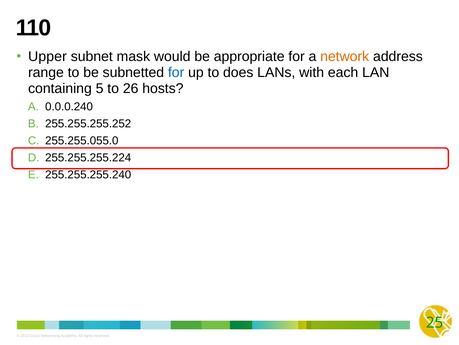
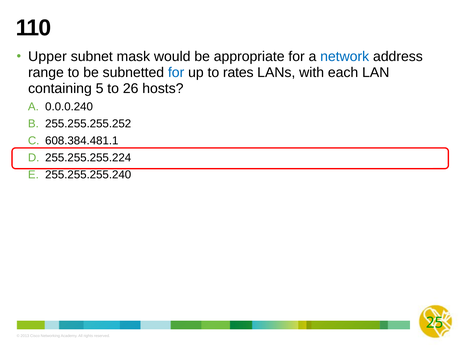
network colour: orange -> blue (345, 56)
does: does -> rates (238, 72)
255.255.055.0: 255.255.055.0 -> 608.384.481.1 (82, 140)
